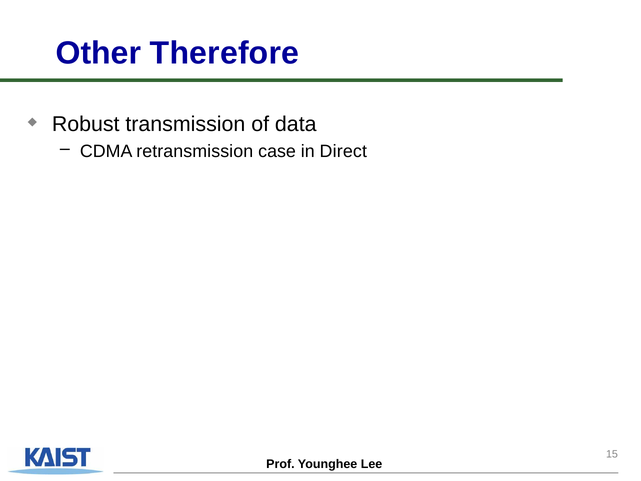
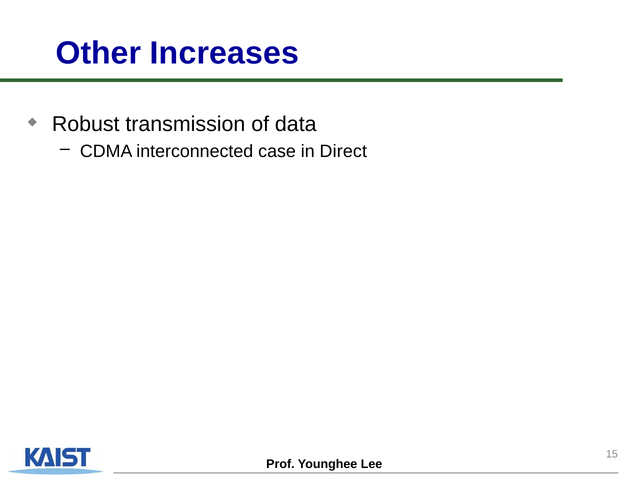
Therefore: Therefore -> Increases (225, 53)
retransmission: retransmission -> interconnected (195, 151)
